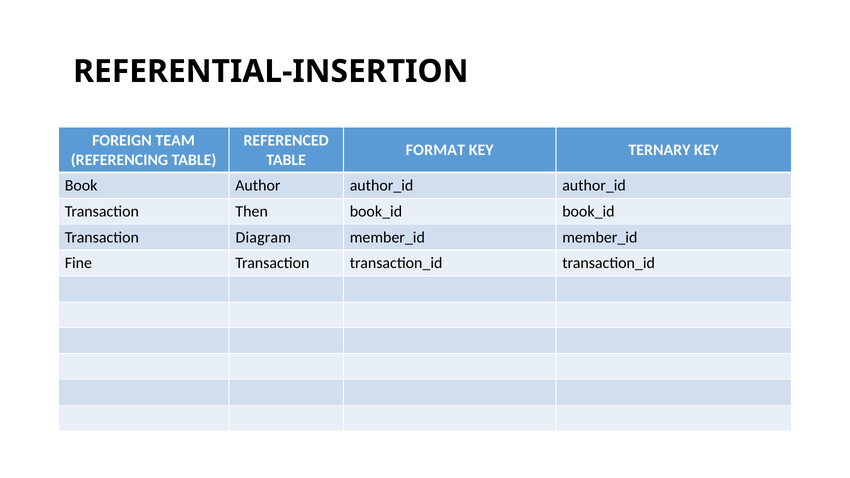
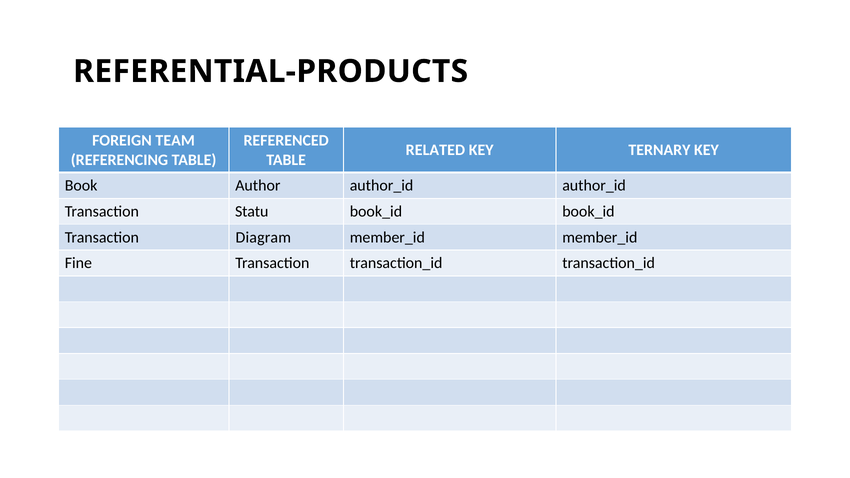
REFERENTIAL-INSERTION: REFERENTIAL-INSERTION -> REFERENTIAL-PRODUCTS (271, 71)
FORMAT: FORMAT -> RELATED (435, 150)
Then: Then -> Statu (252, 212)
